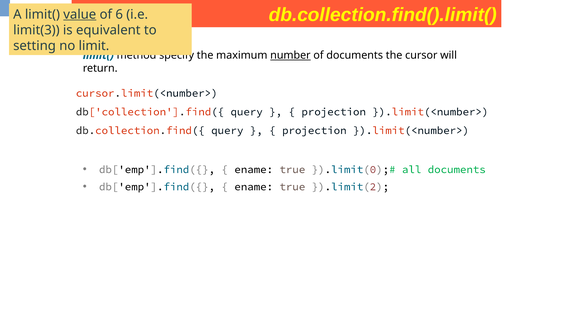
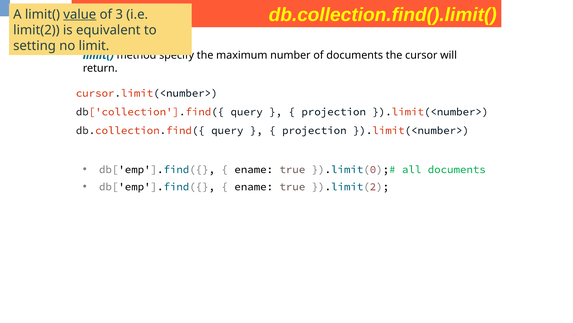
6: 6 -> 3 (119, 14)
limit(3: limit(3 -> limit(2 (36, 30)
number underline: present -> none (290, 55)
